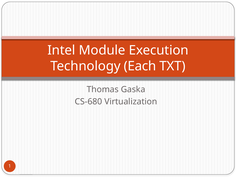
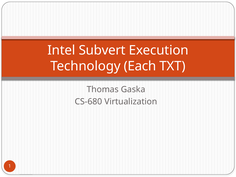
Module: Module -> Subvert (102, 50)
